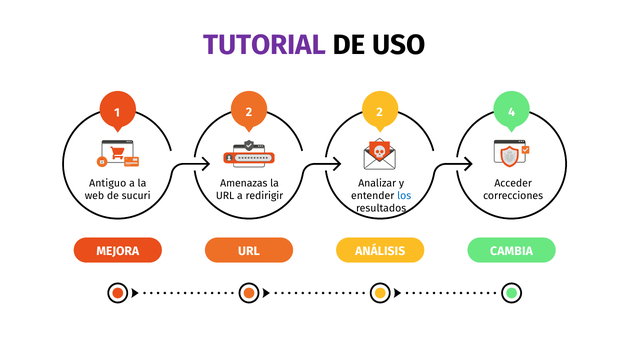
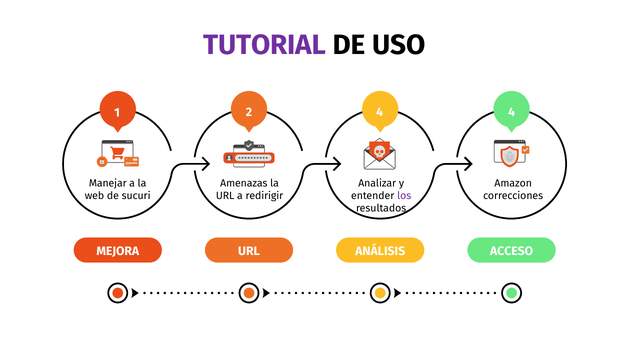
2 2: 2 -> 4 (380, 112)
Antiguo: Antiguo -> Manejar (108, 183)
Acceder: Acceder -> Amazon (513, 183)
los colour: blue -> purple (404, 196)
CAMBIA: CAMBIA -> ACCESO (512, 251)
